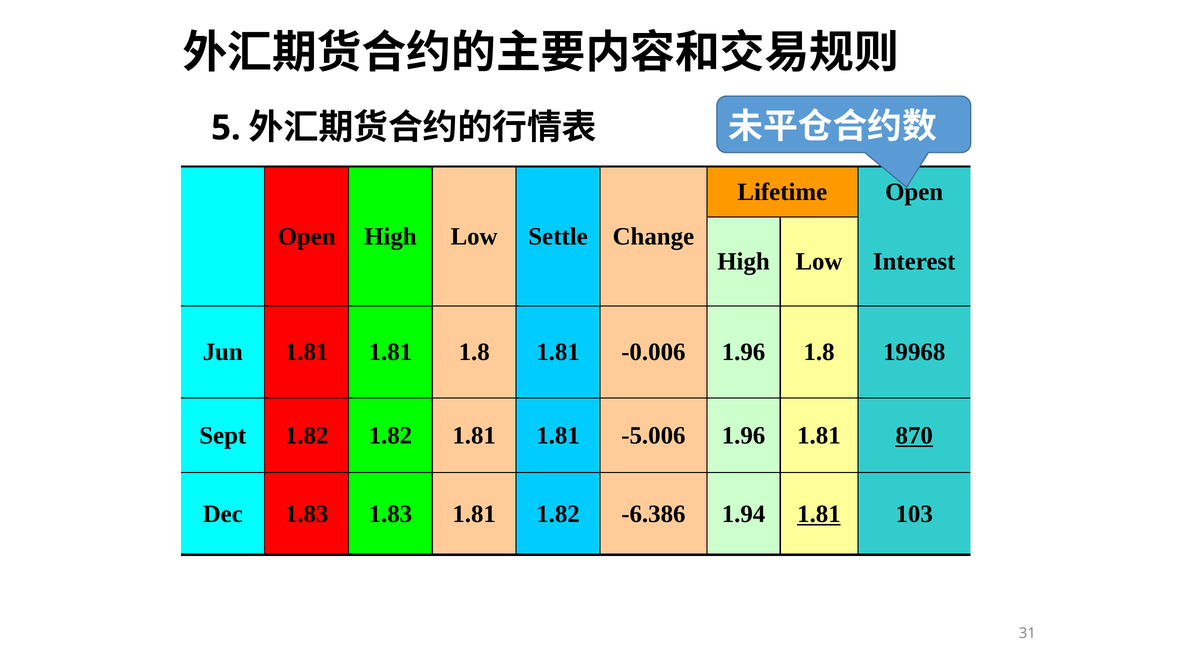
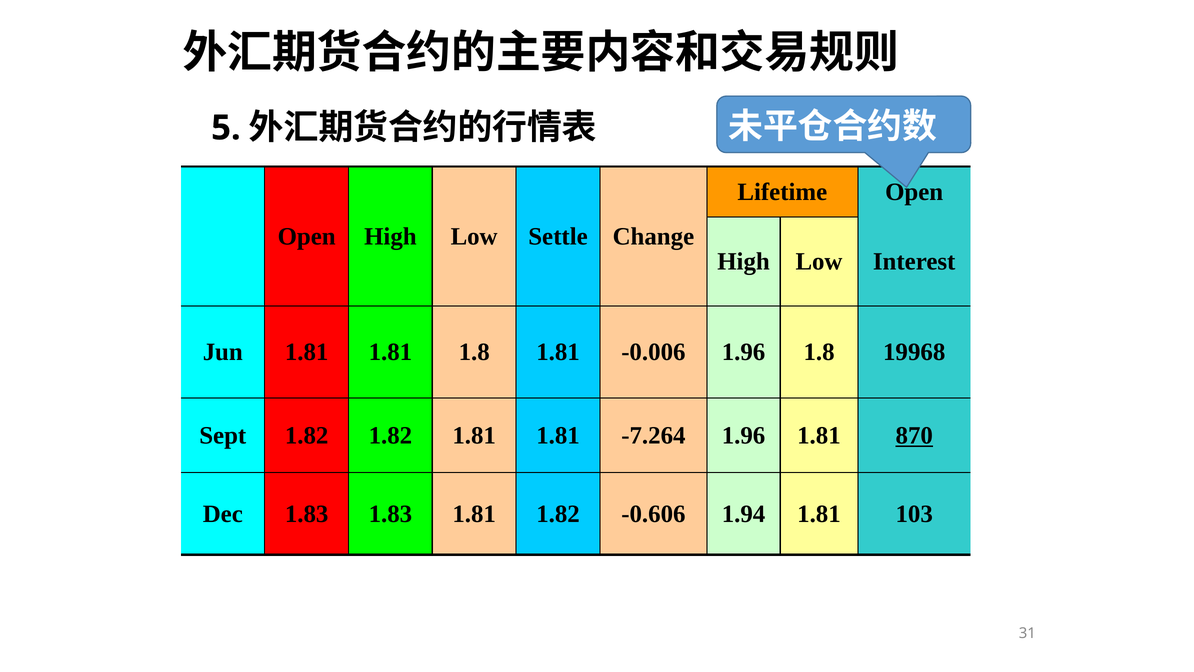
-5.006: -5.006 -> -7.264 (653, 435)
-6.386: -6.386 -> -0.606 (653, 514)
1.81 underline: present -> none (819, 514)
